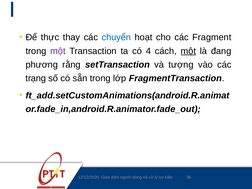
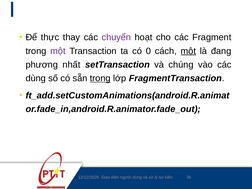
chuyển colour: blue -> purple (116, 37)
4: 4 -> 0 (148, 51)
rằng: rằng -> nhất (71, 65)
tượng: tượng -> chúng (181, 65)
trạng: trạng -> dùng (36, 78)
trong underline: none -> present (100, 78)
